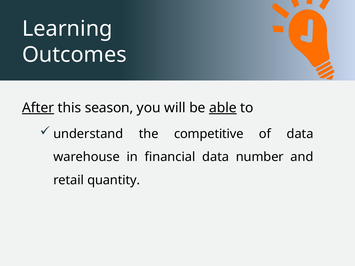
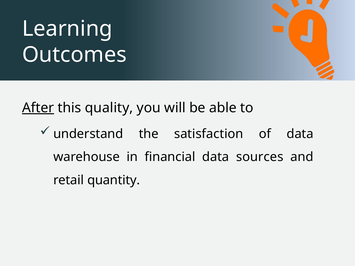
season: season -> quality (109, 108)
able underline: present -> none (223, 108)
competitive: competitive -> satisfaction (209, 134)
number: number -> sources (260, 157)
